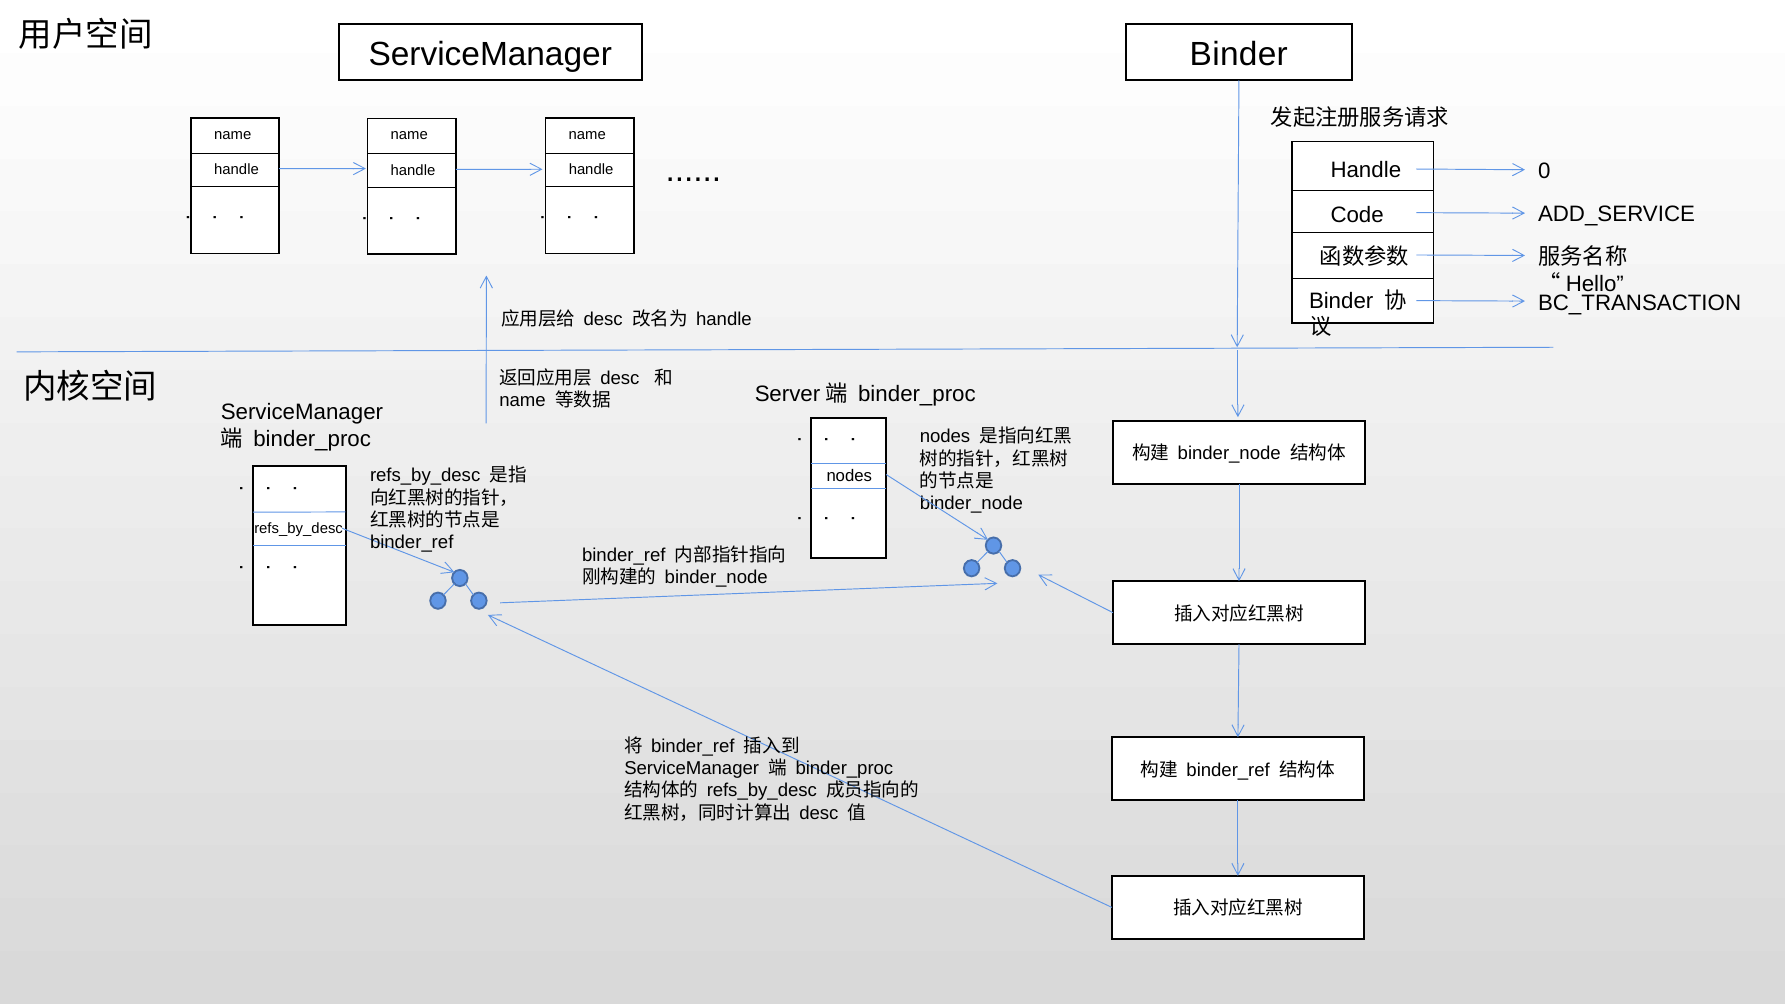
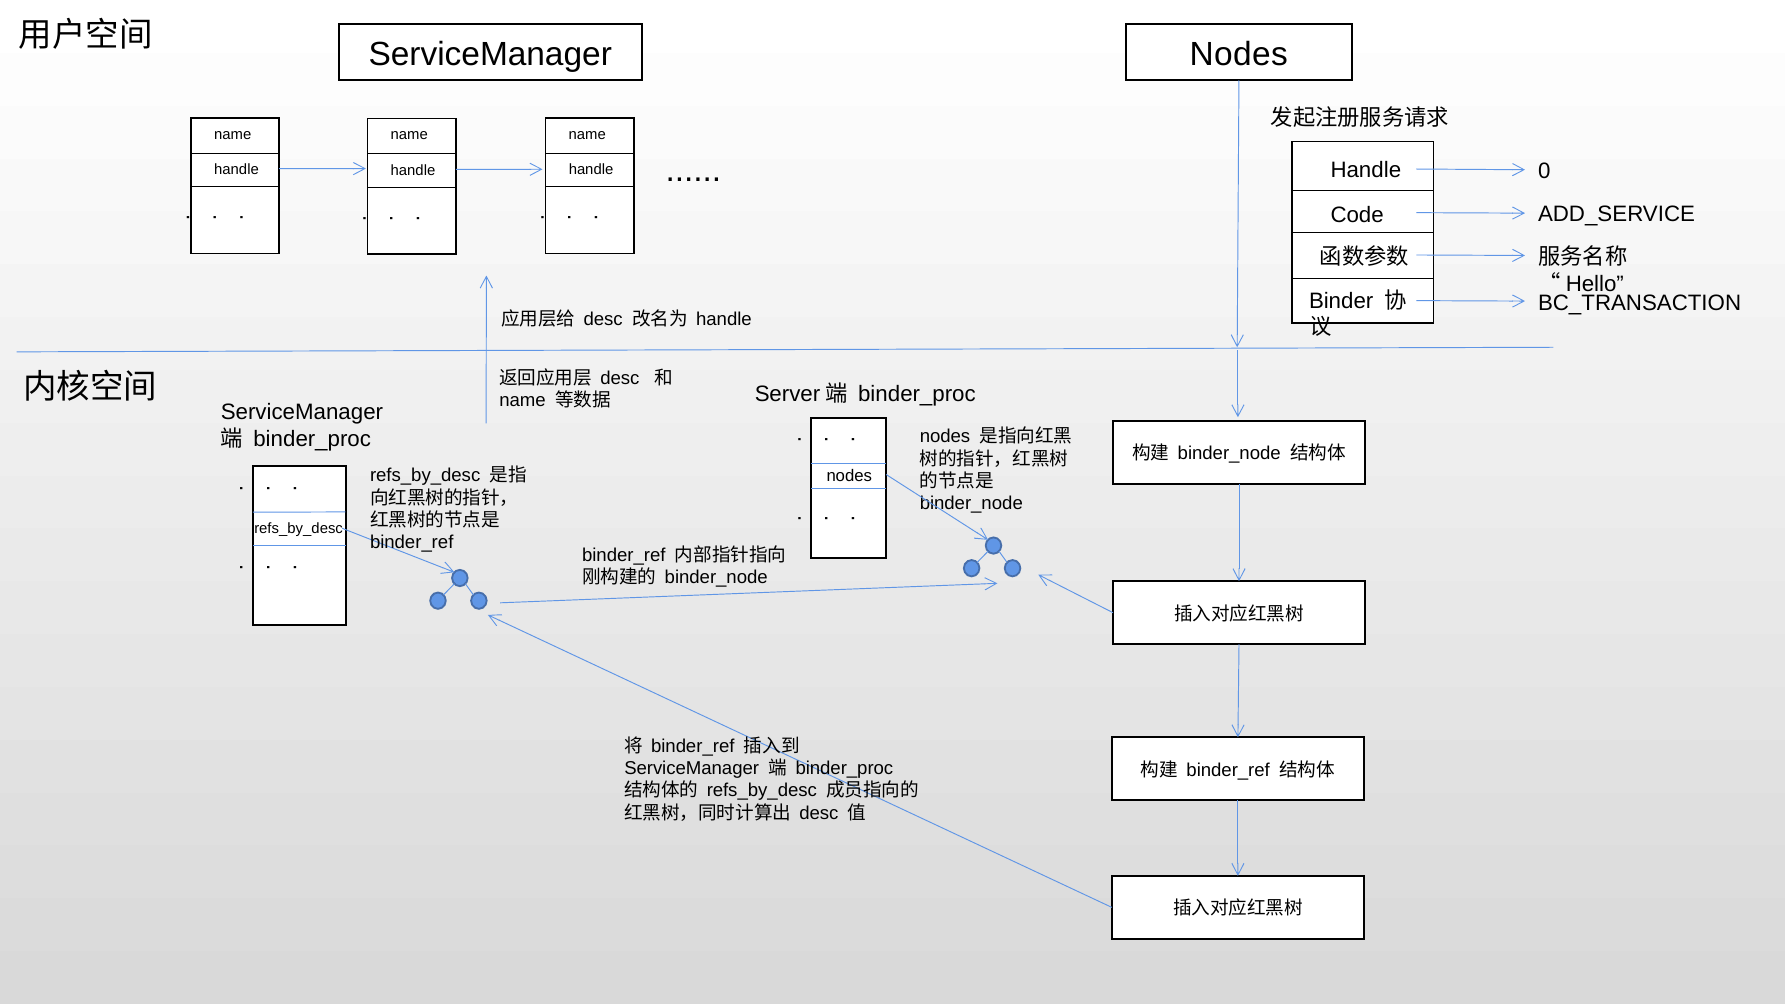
Binder: Binder -> Nodes (1239, 55)
